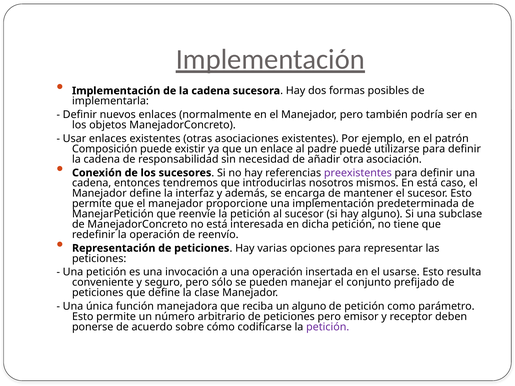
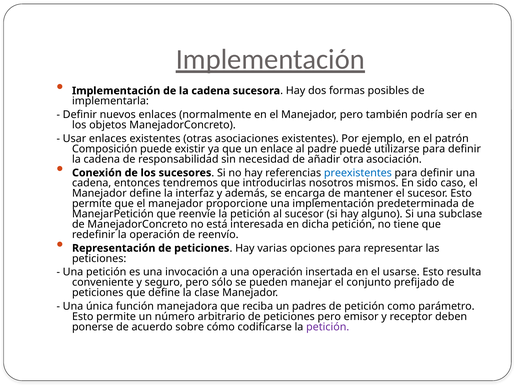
preexistentes colour: purple -> blue (358, 173)
En está: está -> sido (427, 183)
un alguno: alguno -> padres (309, 306)
